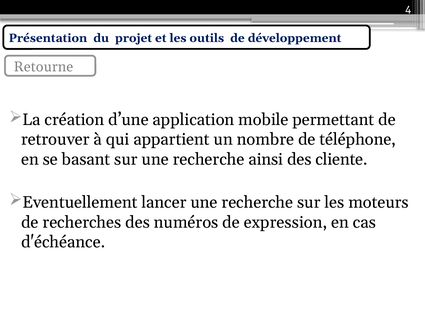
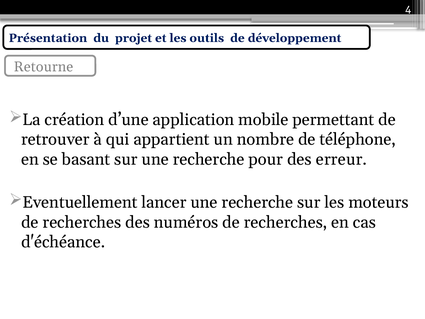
ainsi: ainsi -> pour (266, 159)
cliente: cliente -> erreur (341, 159)
numéros de expression: expression -> recherches (286, 222)
